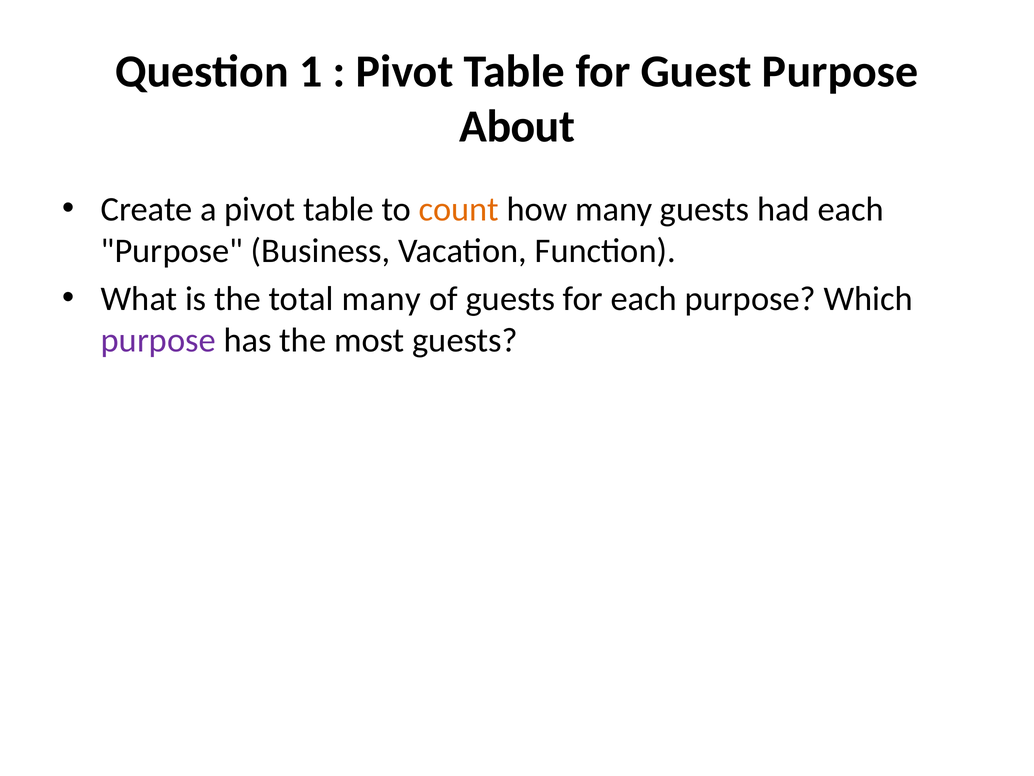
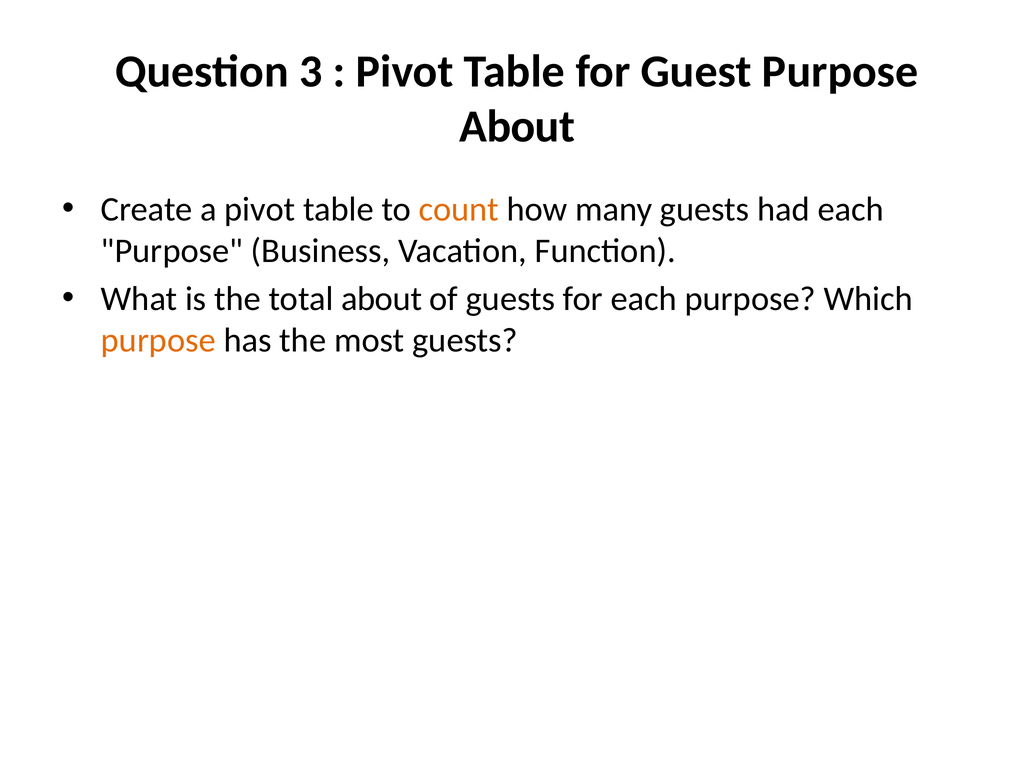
1: 1 -> 3 (311, 71)
total many: many -> about (382, 299)
purpose colour: purple -> orange (158, 340)
